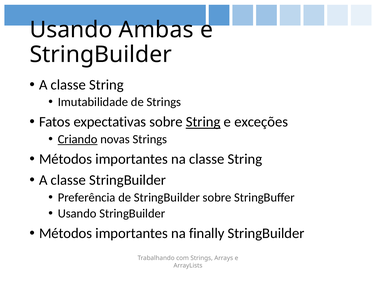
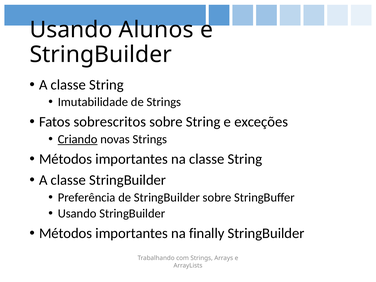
Ambas: Ambas -> Alunos (156, 30)
expectativas: expectativas -> sobrescritos (110, 122)
String underline: present -> none (203, 122)
